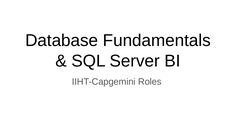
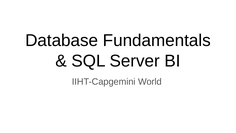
Roles: Roles -> World (150, 82)
